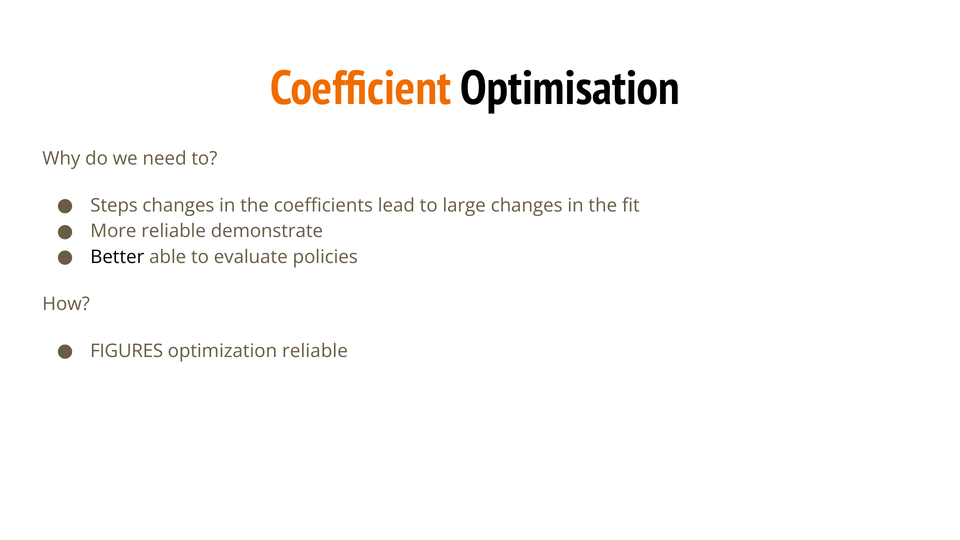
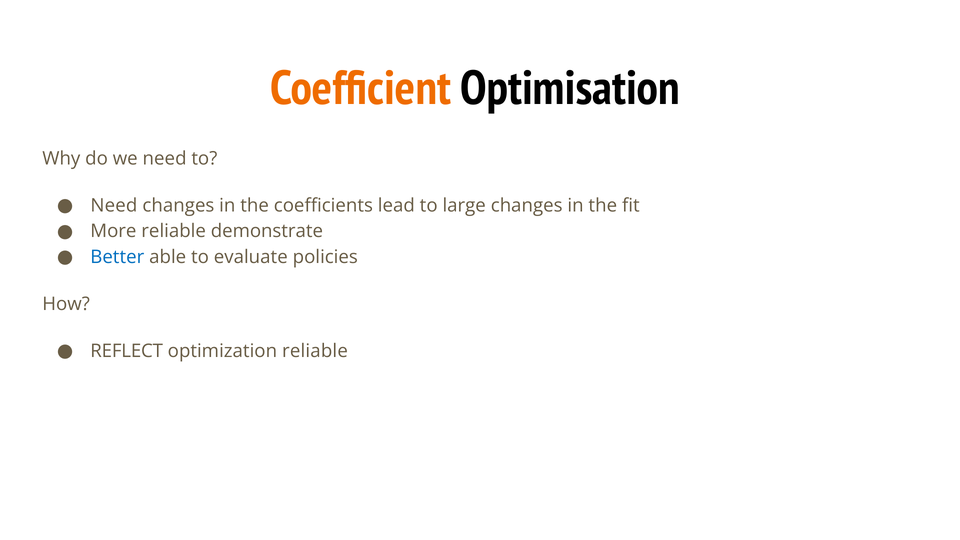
Steps: Steps -> Need (114, 205)
Better colour: black -> blue (117, 257)
FIGURES: FIGURES -> REFLECT (127, 351)
